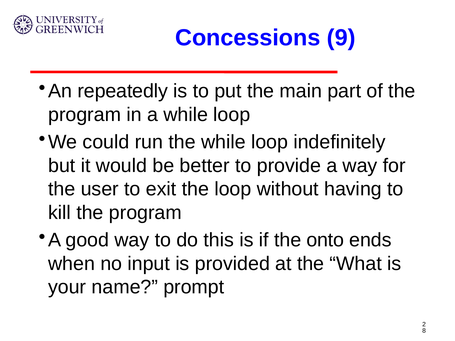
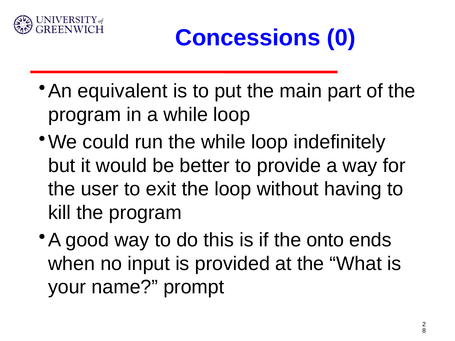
9: 9 -> 0 (341, 38)
repeatedly: repeatedly -> equivalent (123, 91)
